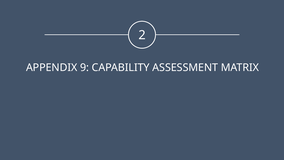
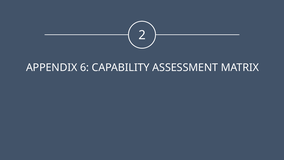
9: 9 -> 6 (85, 67)
